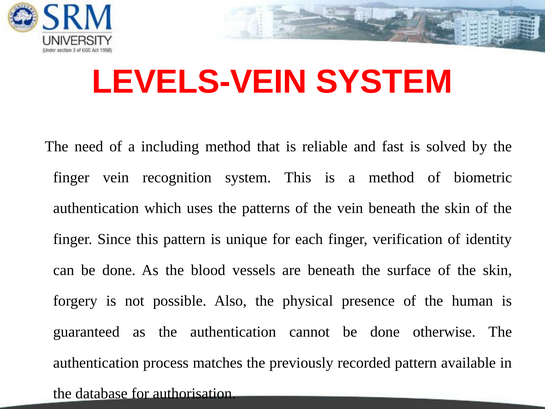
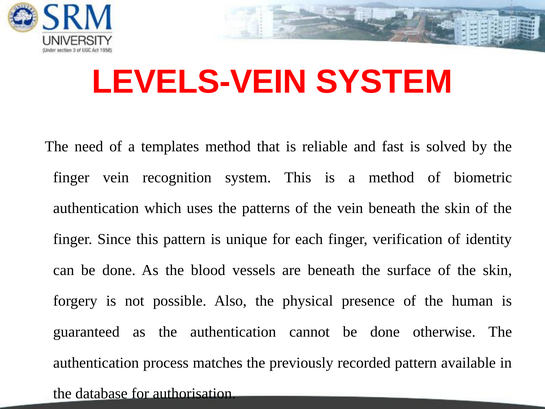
including: including -> templates (170, 146)
